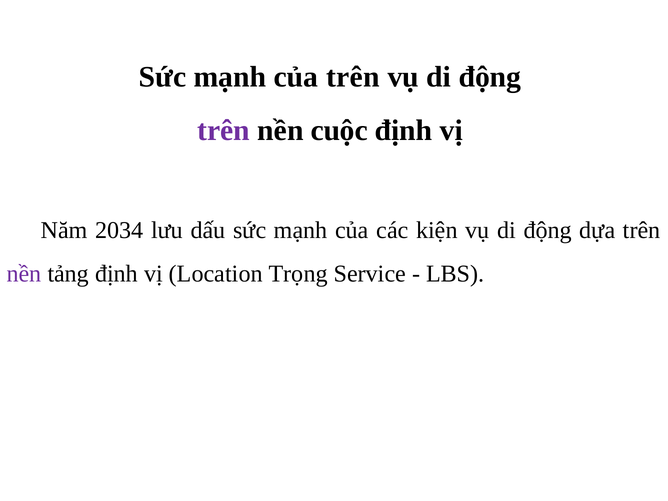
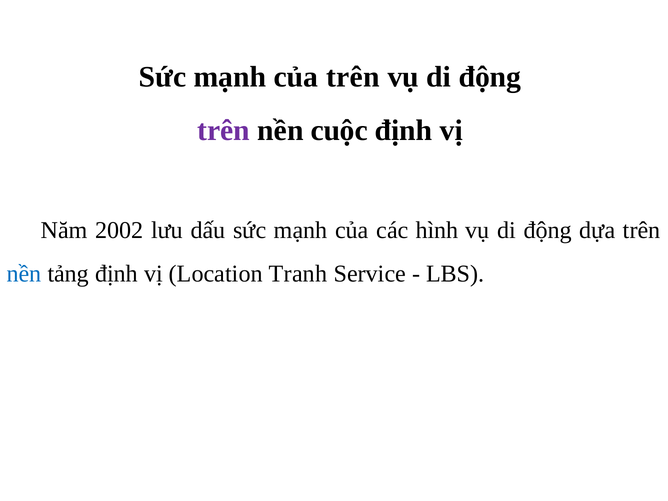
2034: 2034 -> 2002 (119, 230)
kiện: kiện -> hình (437, 230)
nền colour: purple -> blue (24, 274)
Trọng: Trọng -> Tranh (298, 274)
